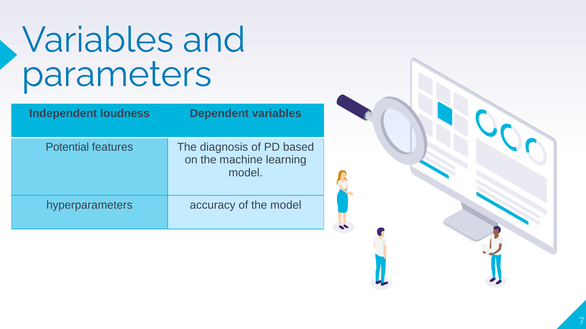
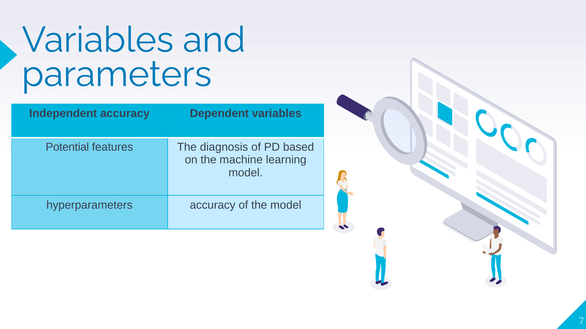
Independent loudness: loudness -> accuracy (125, 114)
